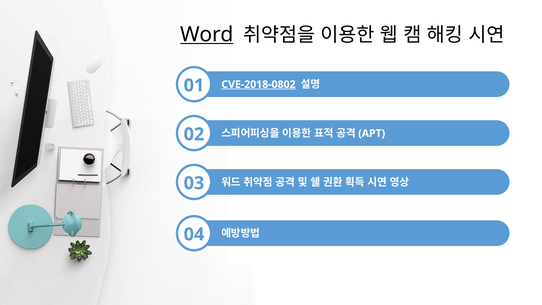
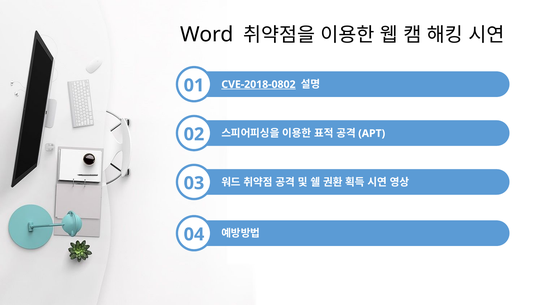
Word underline: present -> none (207, 34)
